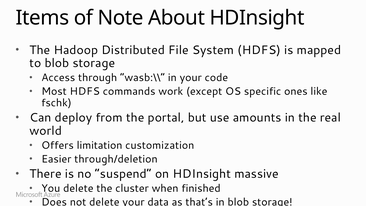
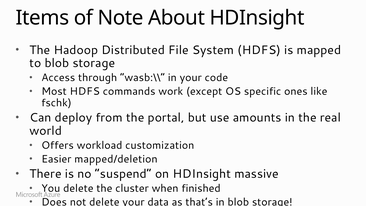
limitation: limitation -> workload (100, 145)
through/deletion: through/deletion -> mapped/deletion (116, 159)
